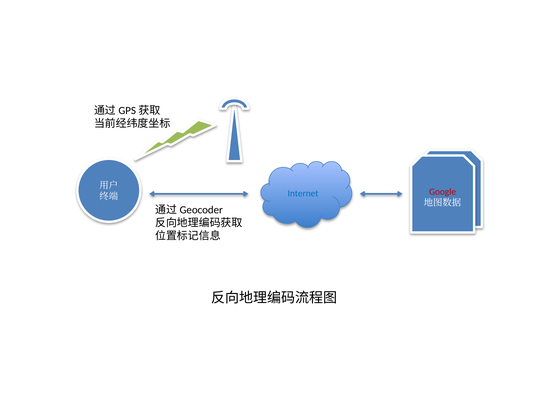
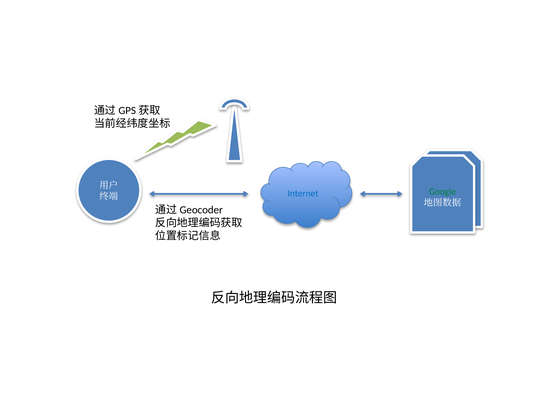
Google colour: red -> green (443, 192)
